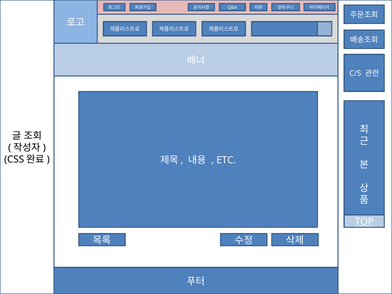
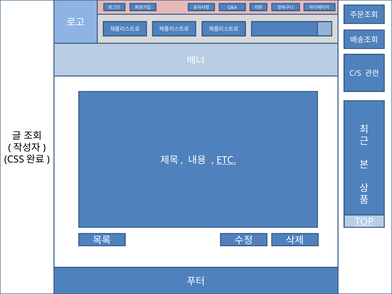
ETC underline: none -> present (226, 160)
